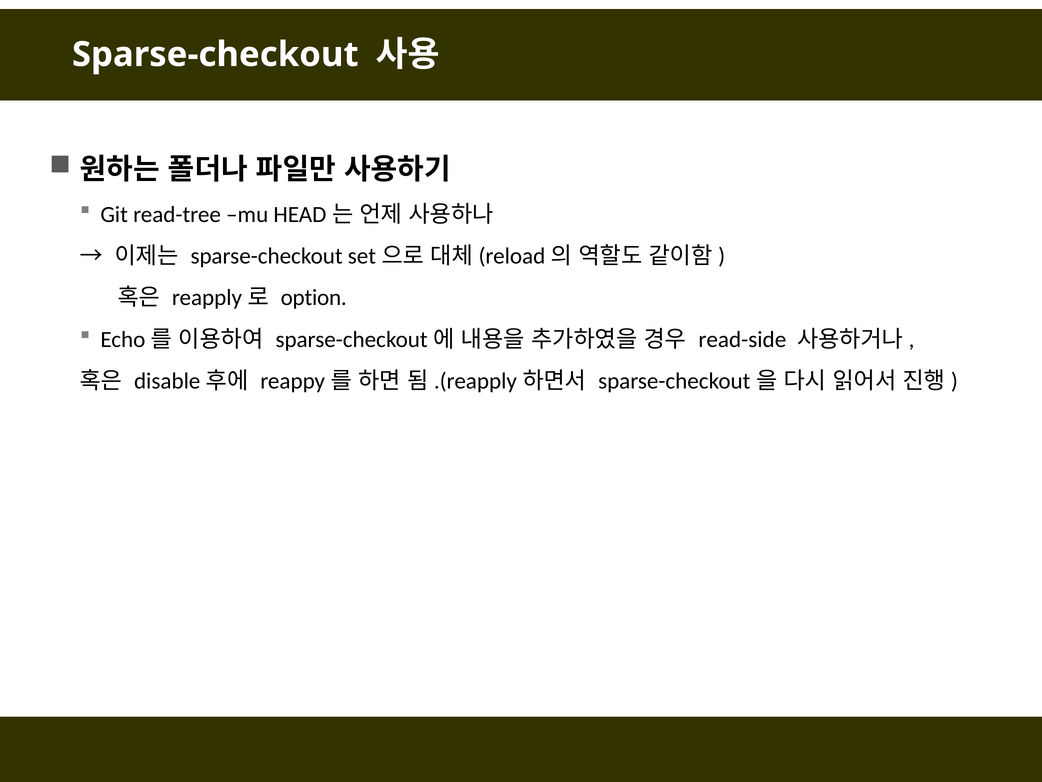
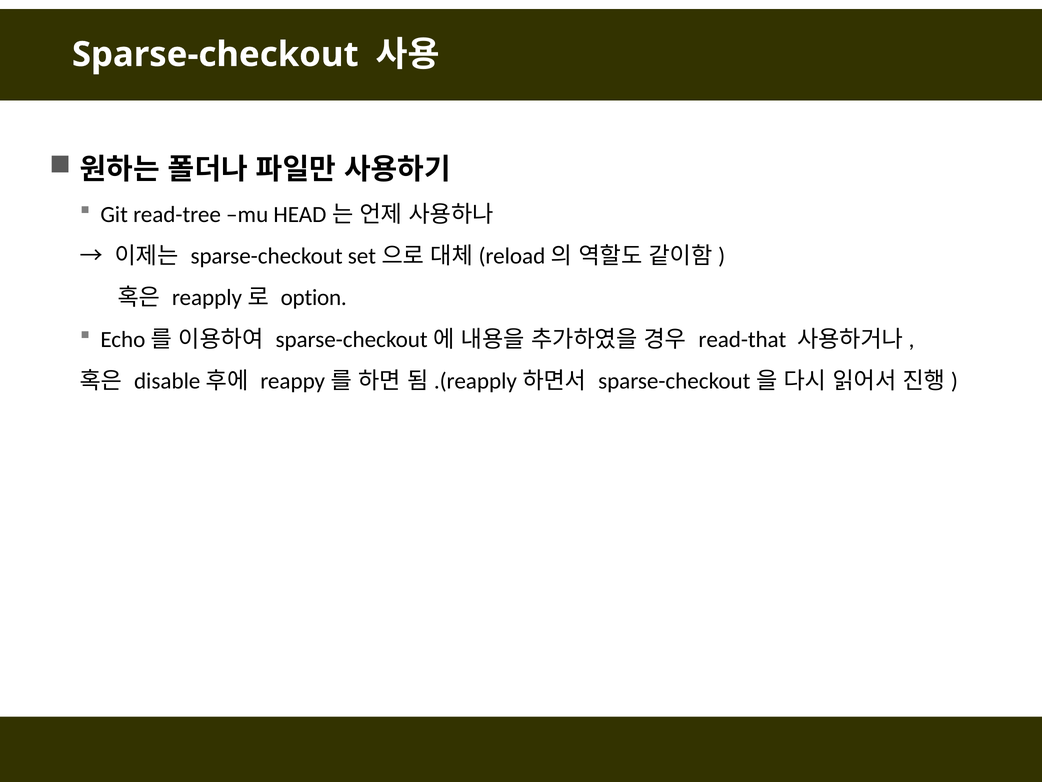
read-side: read-side -> read-that (742, 339)
